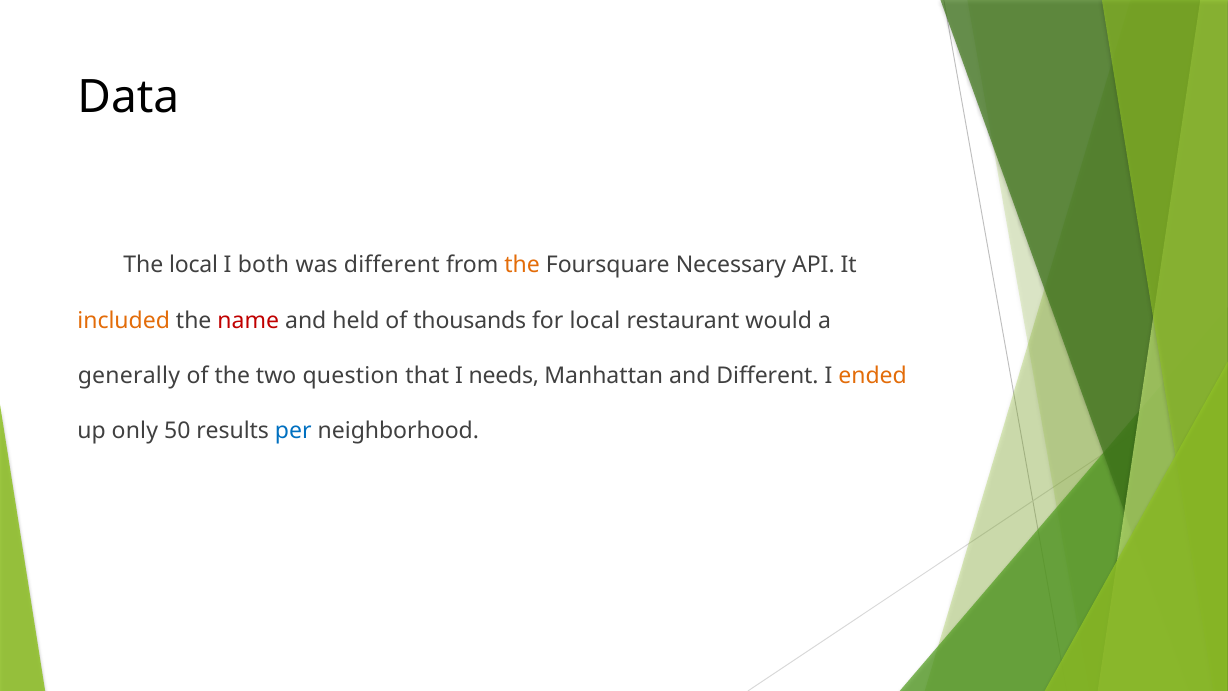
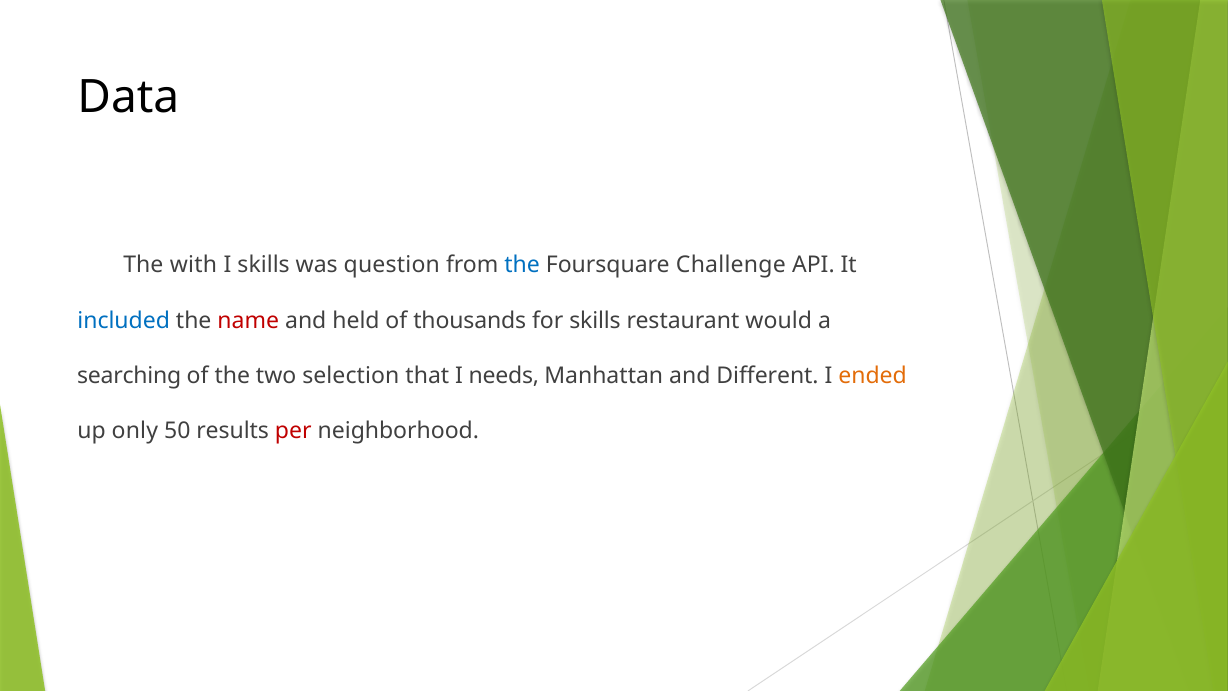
The local: local -> with (193, 265)
I both: both -> skills (264, 265)
was different: different -> question (392, 265)
the colour: orange -> blue (522, 265)
Necessary: Necessary -> Challenge (731, 265)
included colour: orange -> blue (124, 321)
for local: local -> skills (595, 321)
generally: generally -> searching (129, 376)
question: question -> selection (351, 376)
per colour: blue -> red (293, 431)
